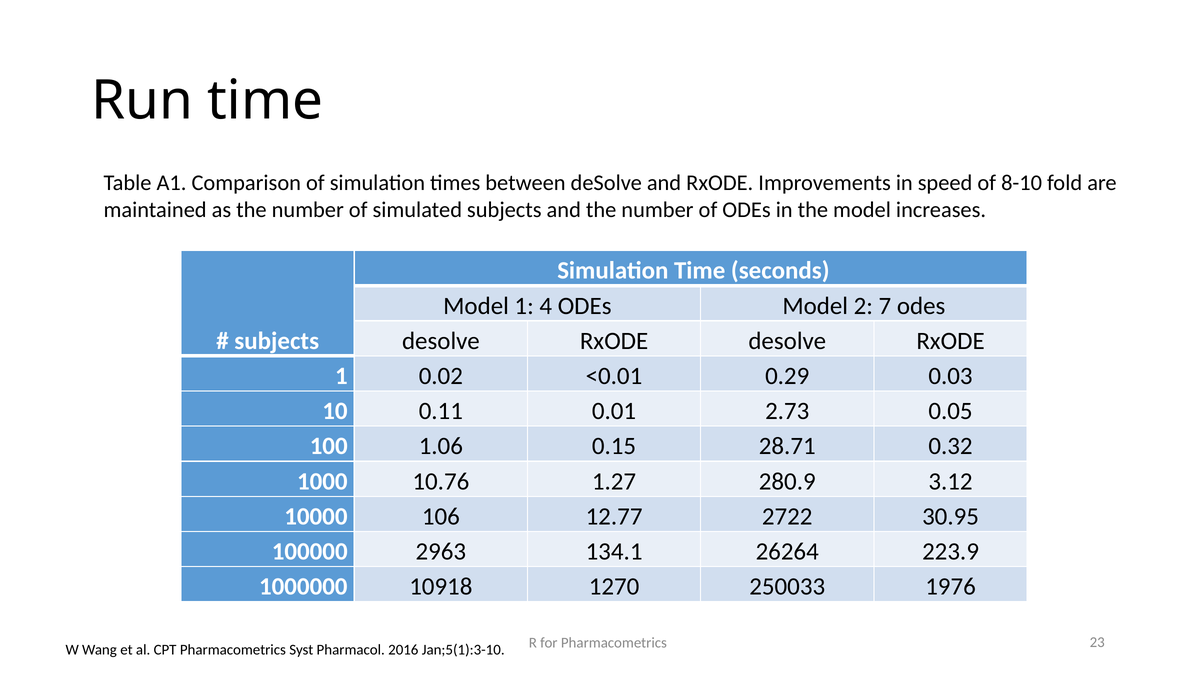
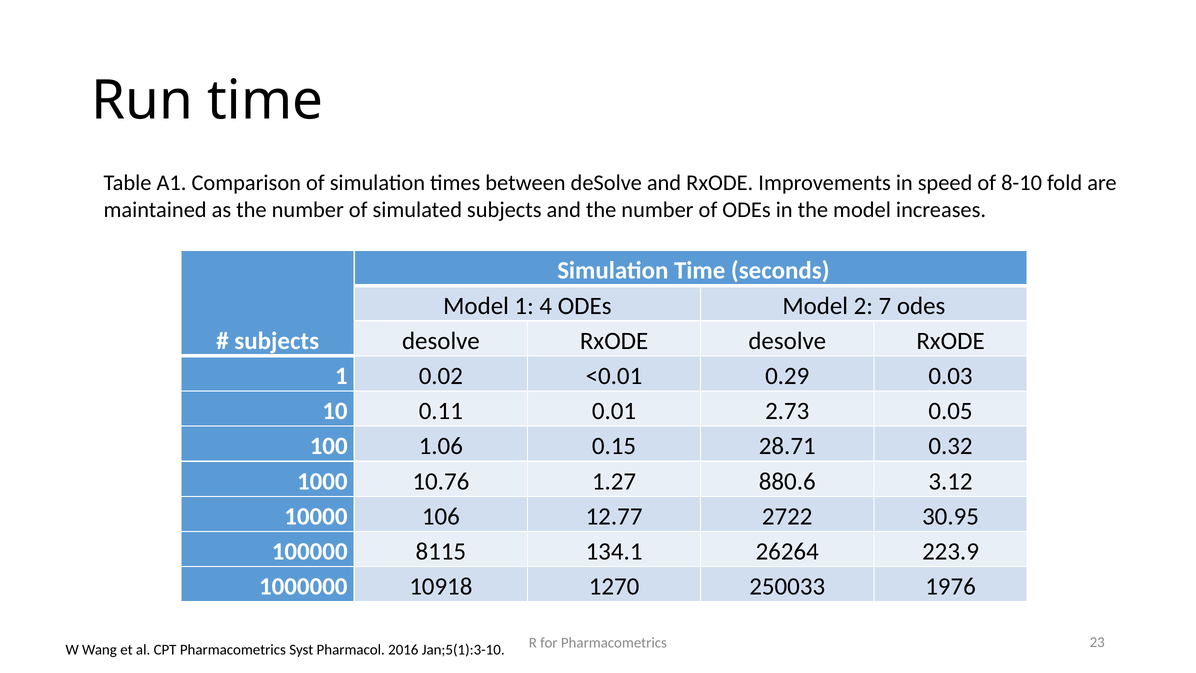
280.9: 280.9 -> 880.6 (787, 481)
2963: 2963 -> 8115 (441, 551)
